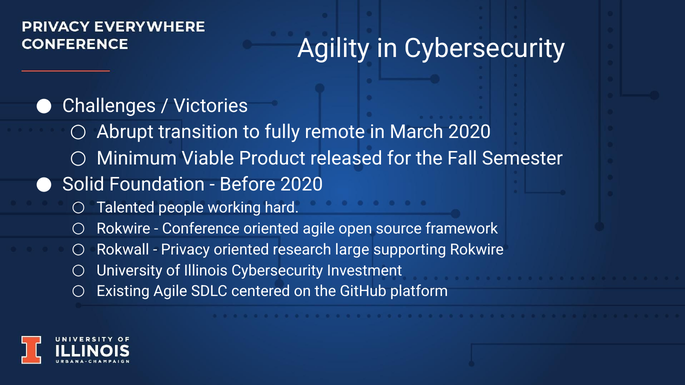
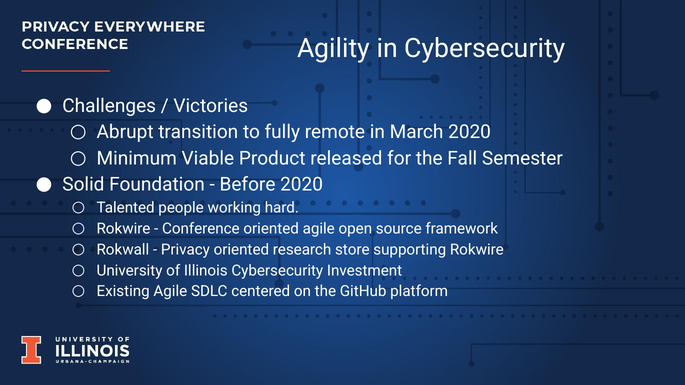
large: large -> store (352, 250)
